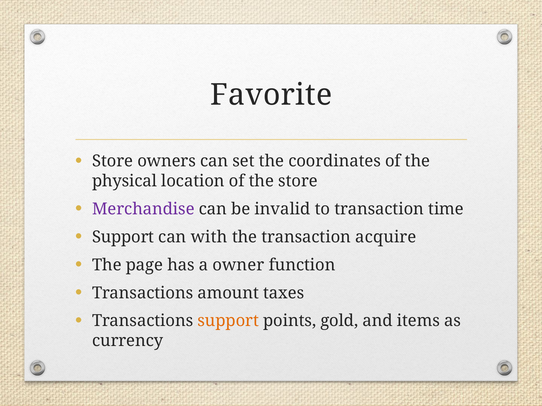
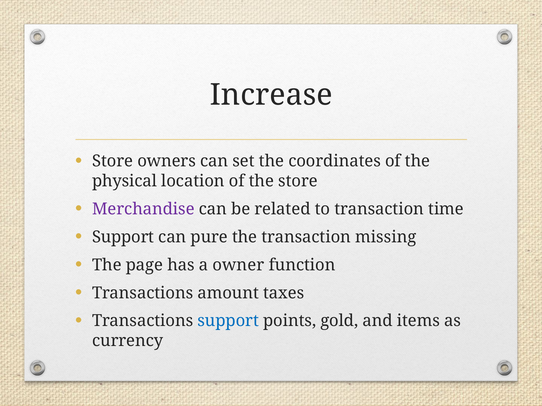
Favorite: Favorite -> Increase (271, 95)
invalid: invalid -> related (283, 209)
with: with -> pure (209, 237)
acquire: acquire -> missing (386, 237)
support colour: orange -> blue (228, 321)
